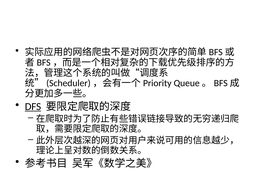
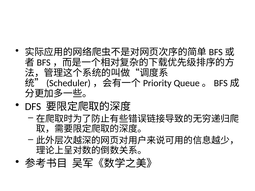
DFS underline: present -> none (33, 107)
